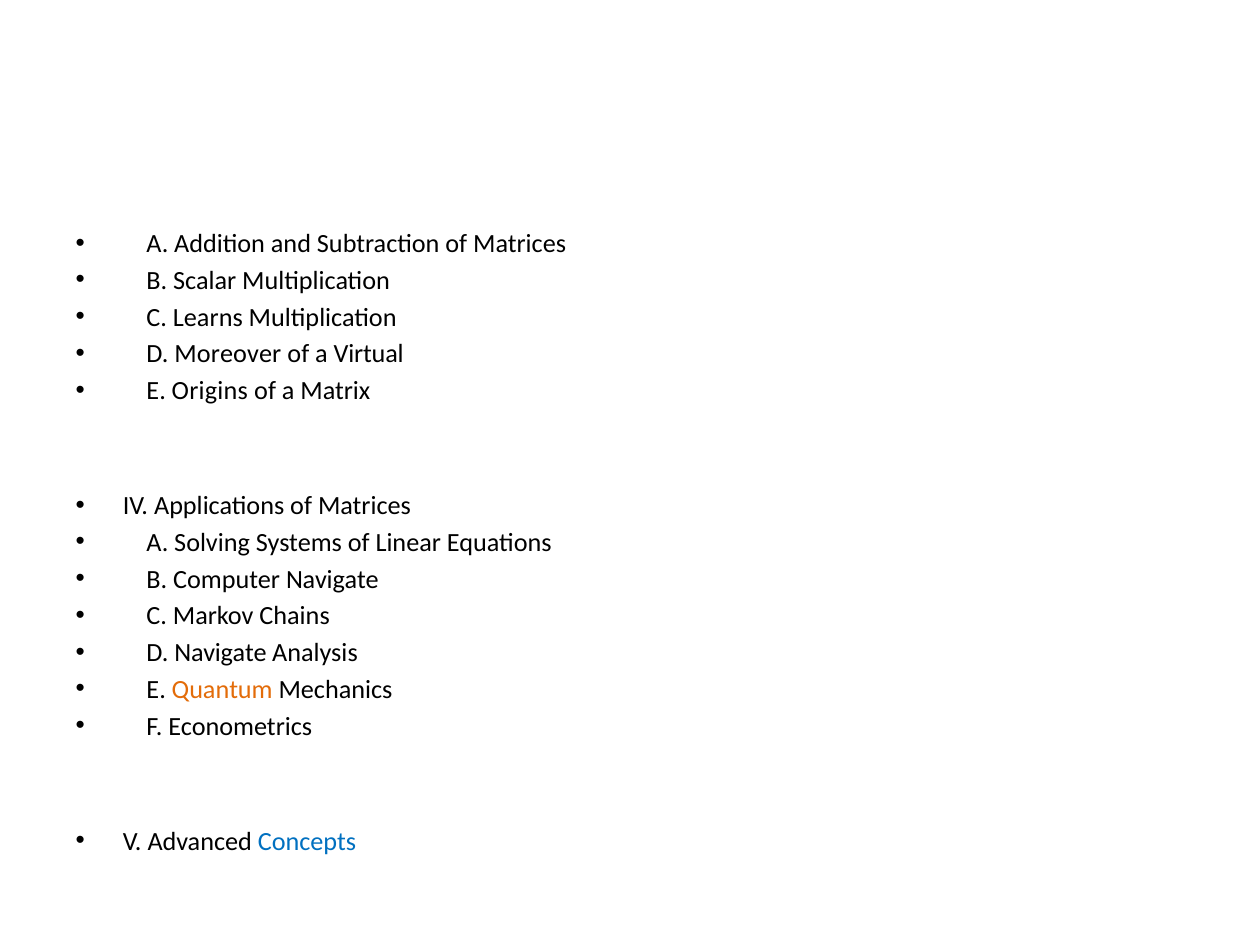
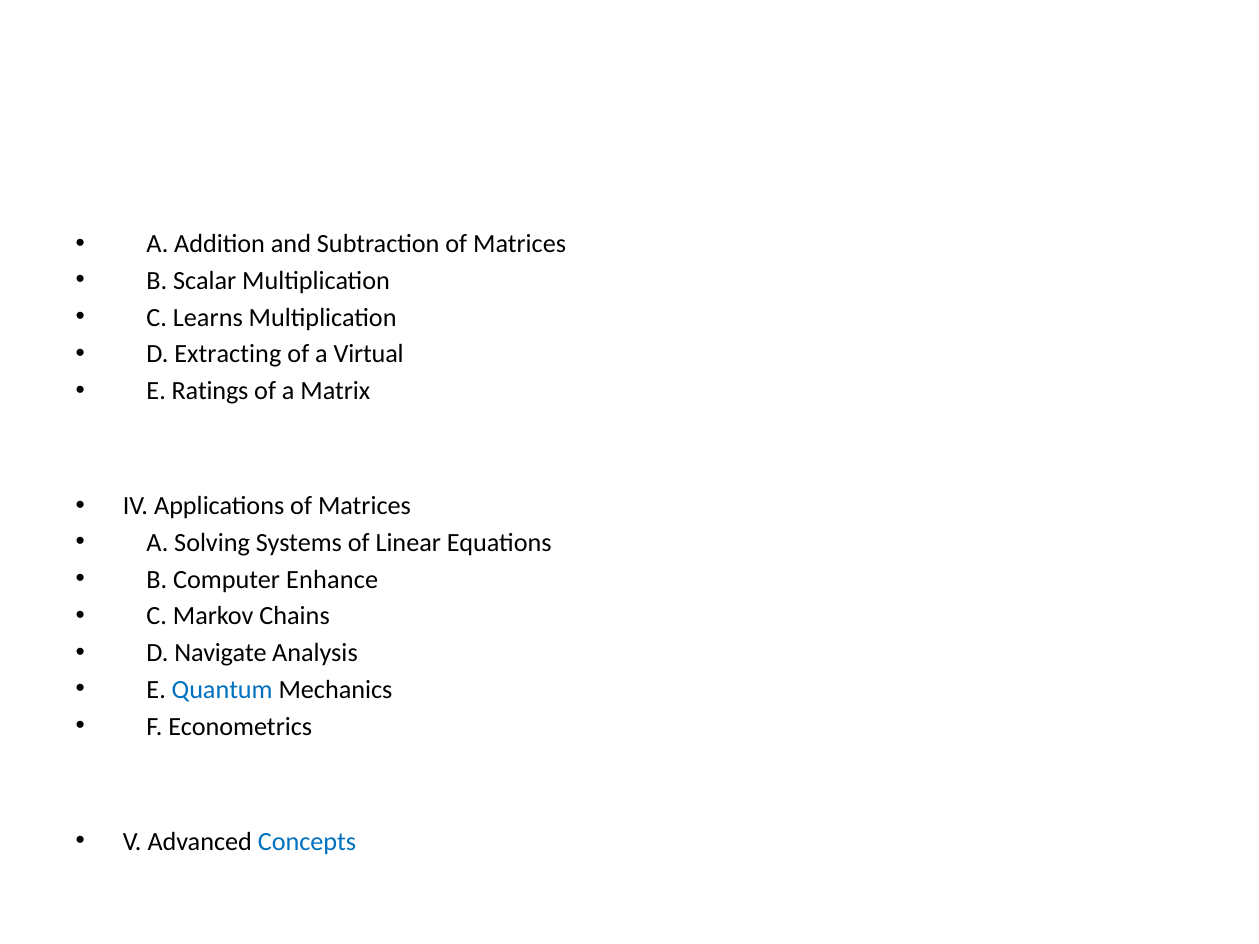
Moreover: Moreover -> Extracting (228, 354)
Origins: Origins -> Ratings (210, 391)
Computer Navigate: Navigate -> Enhance (332, 580)
Quantum colour: orange -> blue (222, 690)
